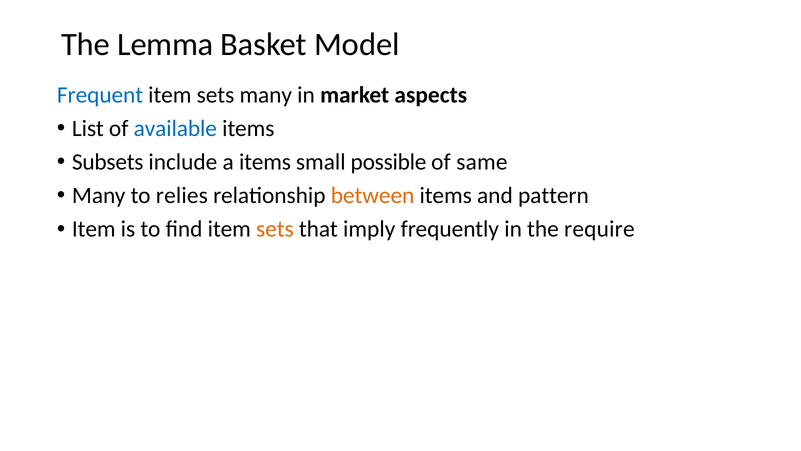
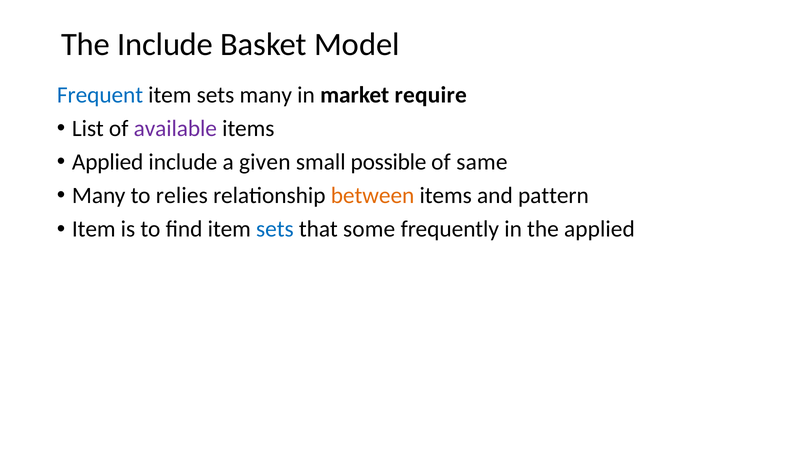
The Lemma: Lemma -> Include (165, 44)
aspects: aspects -> require (431, 95)
available colour: blue -> purple (175, 128)
Subsets: Subsets -> Applied (108, 162)
a items: items -> given (265, 162)
sets colour: orange -> blue (275, 229)
imply: imply -> some (369, 229)
the require: require -> applied (599, 229)
